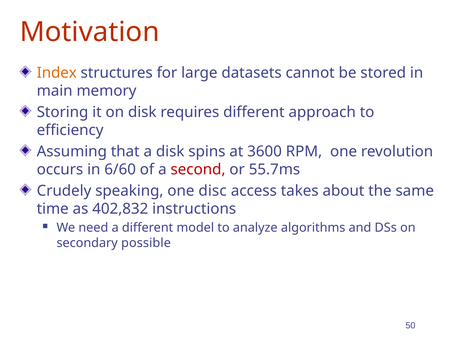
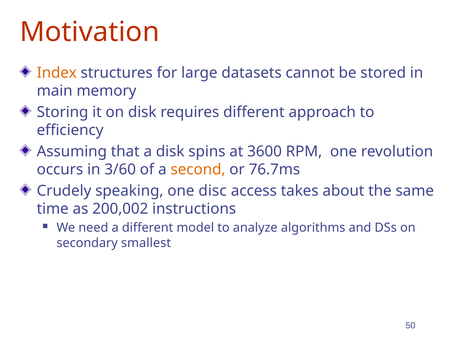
6/60: 6/60 -> 3/60 (120, 170)
second colour: red -> orange (198, 170)
55.7ms: 55.7ms -> 76.7ms (274, 170)
402,832: 402,832 -> 200,002 (120, 209)
possible: possible -> smallest (146, 243)
